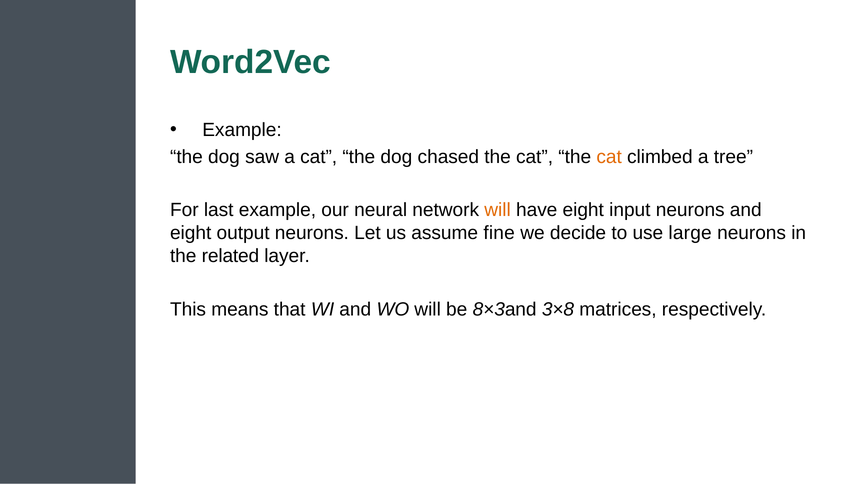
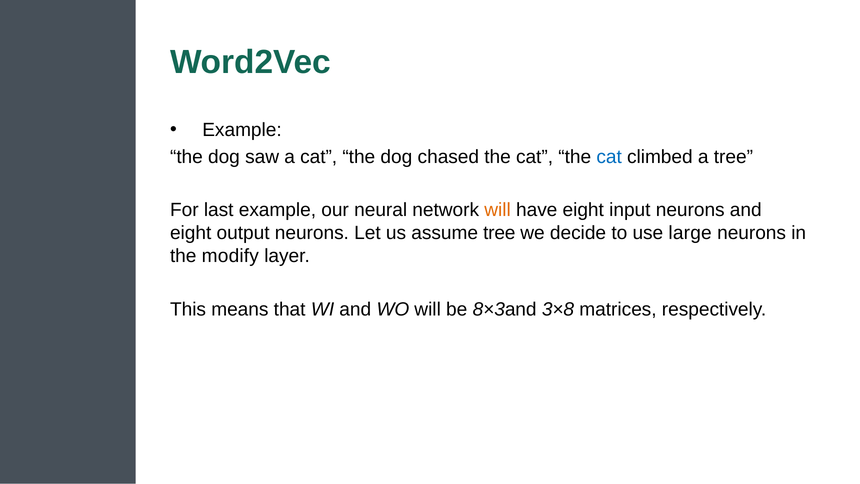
cat colour: orange -> blue (609, 157)
assume fine: fine -> tree (499, 233)
related: related -> modify (230, 256)
